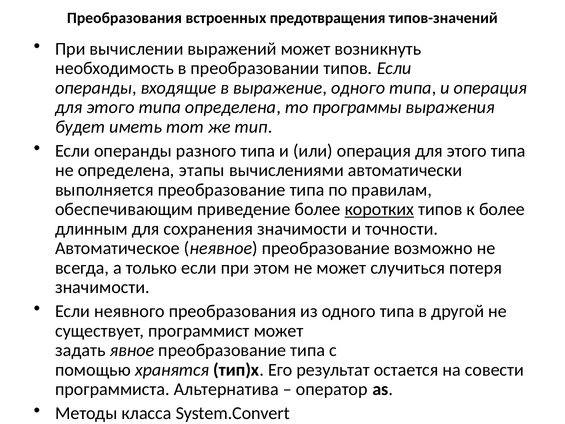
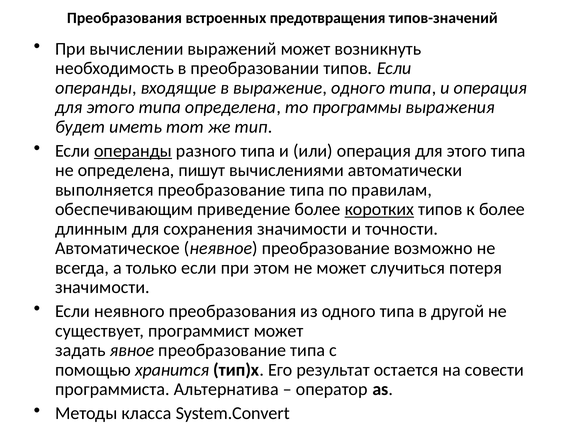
операнды underline: none -> present (133, 151)
этапы: этапы -> пишут (202, 170)
хранятся: хранятся -> хранится (172, 370)
